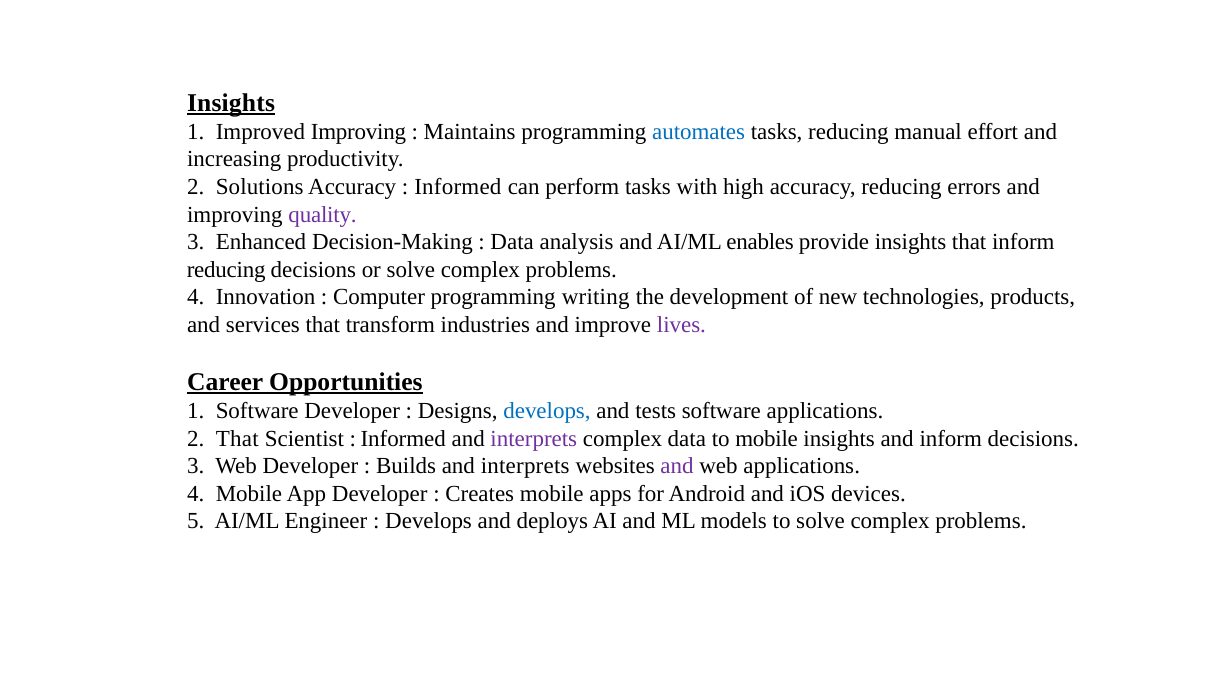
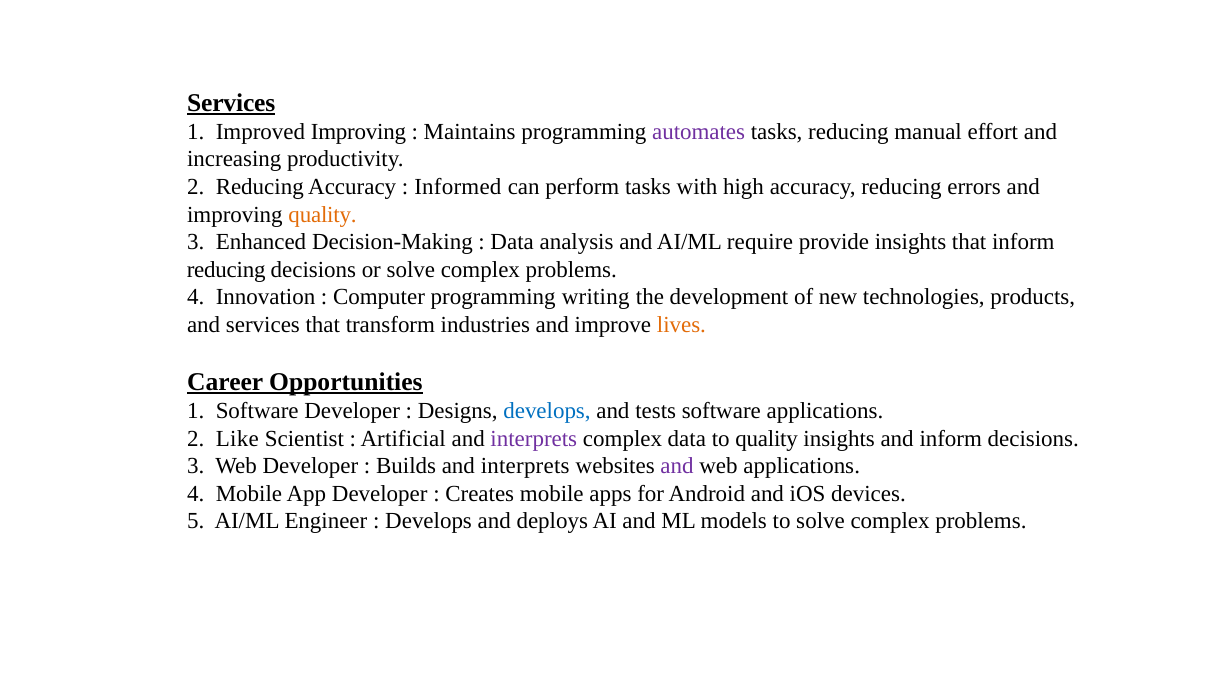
Insights: Insights -> Services (231, 103)
automates colour: blue -> purple (699, 132)
2 Solutions: Solutions -> Reducing (260, 187)
quality colour: purple -> orange (323, 214)
enables: enables -> require (760, 242)
lives colour: purple -> orange (681, 325)
2 That: That -> Like (237, 438)
Informed: Informed -> Artificial (403, 438)
to mobile: mobile -> quality (767, 438)
